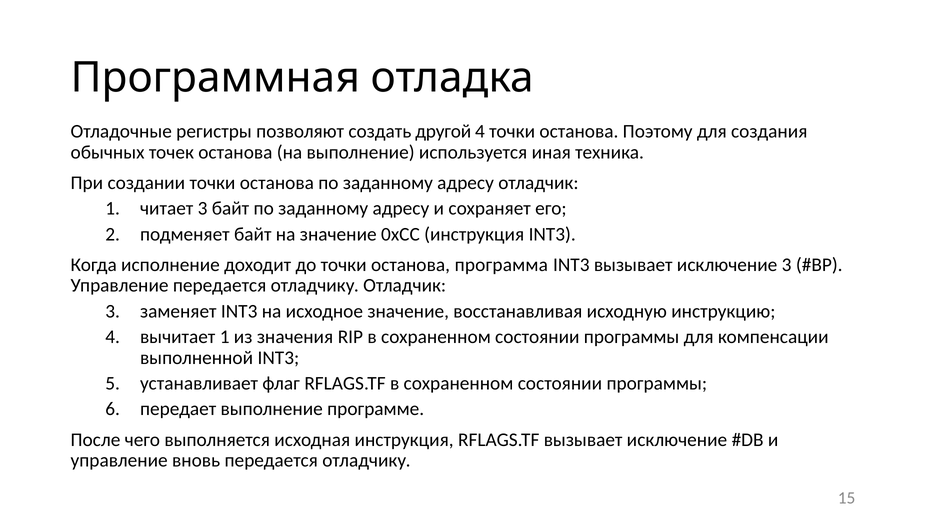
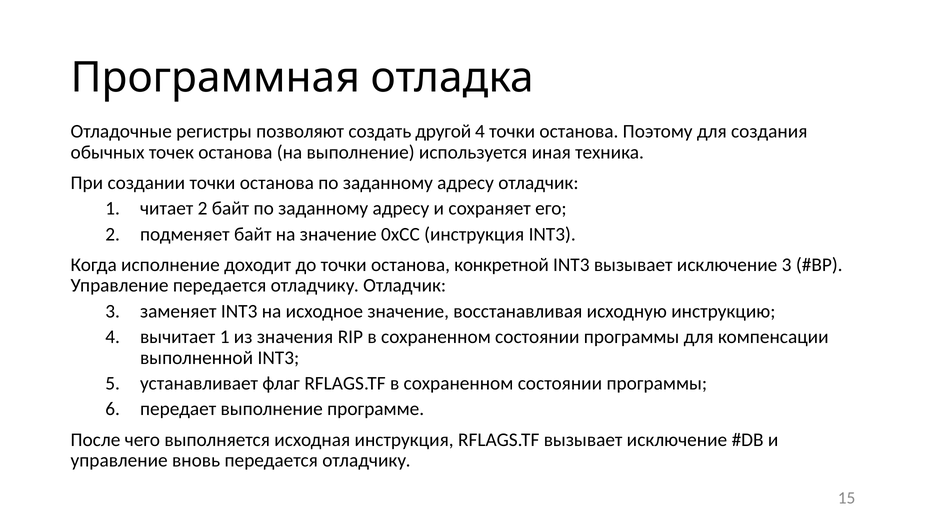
читает 3: 3 -> 2 (203, 208)
программа: программа -> конкретной (501, 265)
